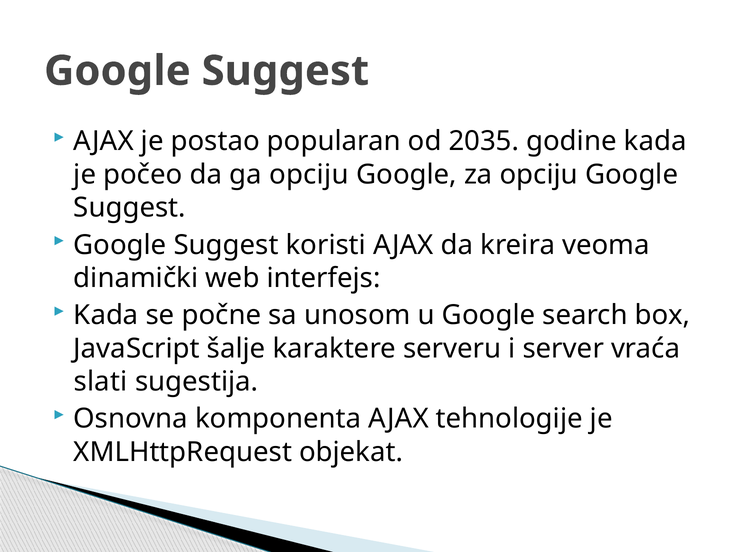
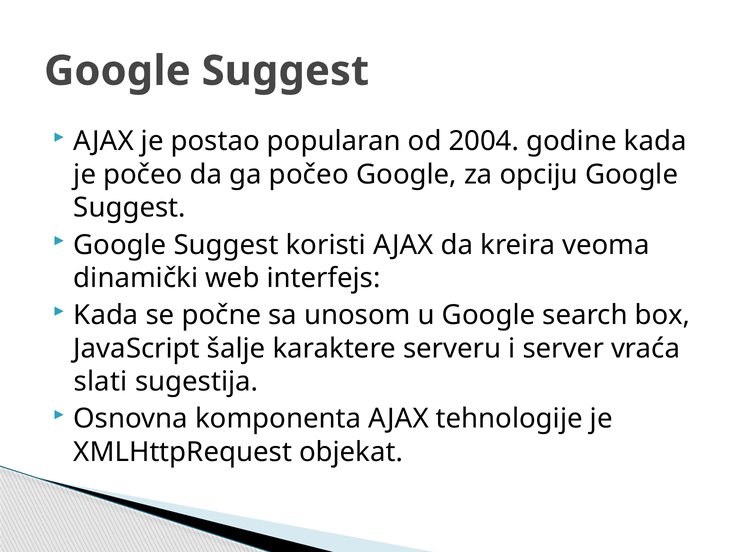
2035: 2035 -> 2004 (484, 141)
ga opciju: opciju -> počeo (309, 175)
